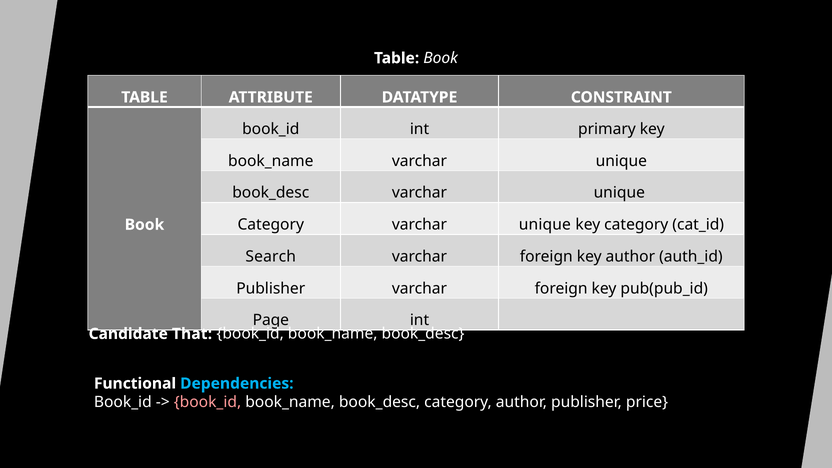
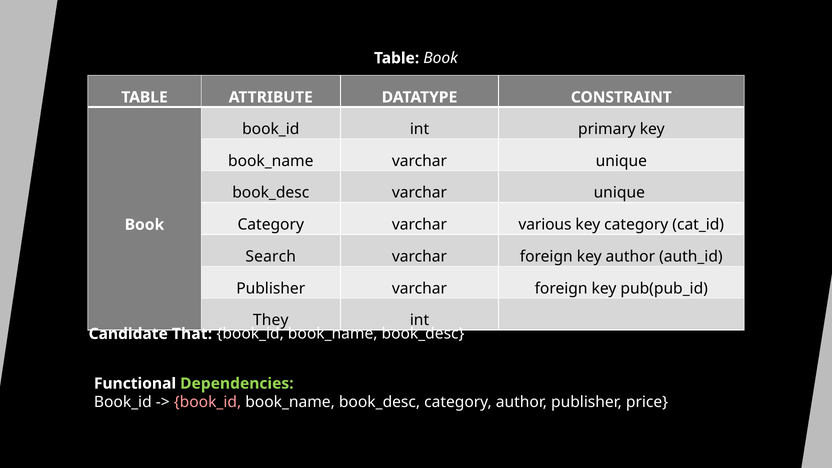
Category varchar unique: unique -> various (545, 225)
Page: Page -> They (271, 320)
Dependencies colour: light blue -> light green (237, 383)
